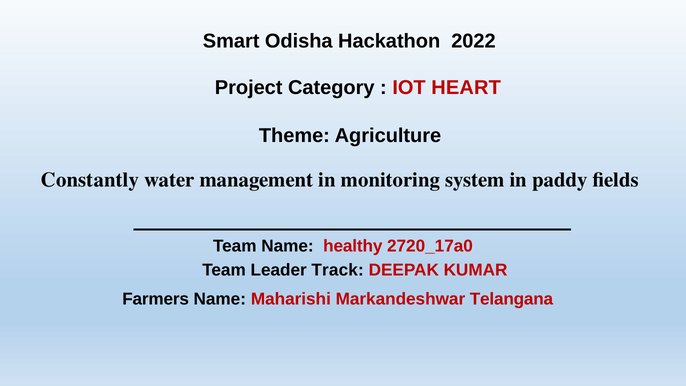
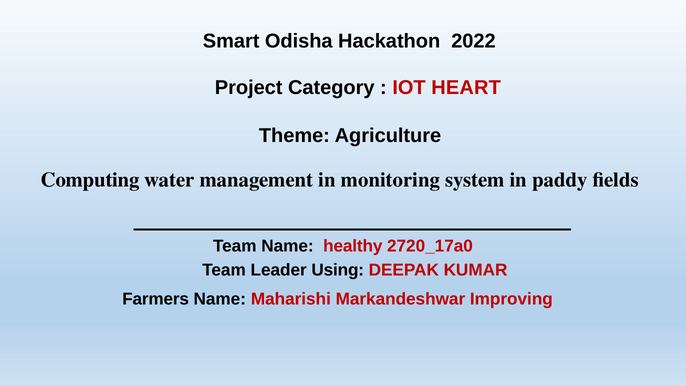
Constantly: Constantly -> Computing (90, 180)
Track: Track -> Using (338, 270)
Telangana: Telangana -> Improving (511, 299)
